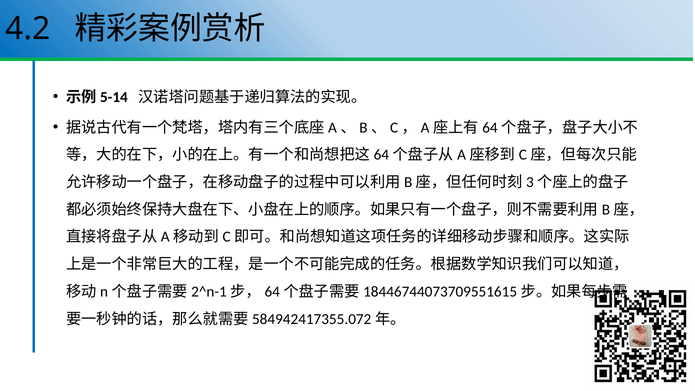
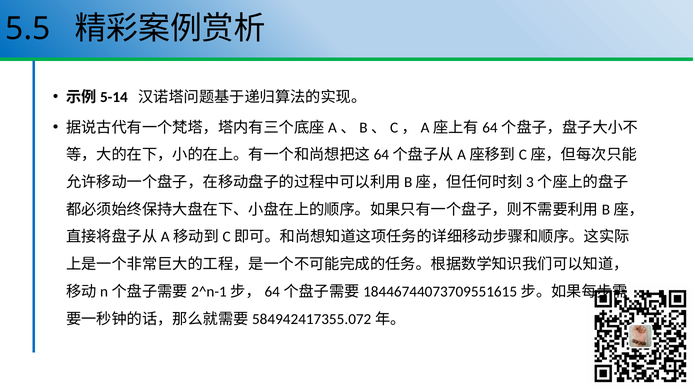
4.2: 4.2 -> 5.5 (28, 29)
